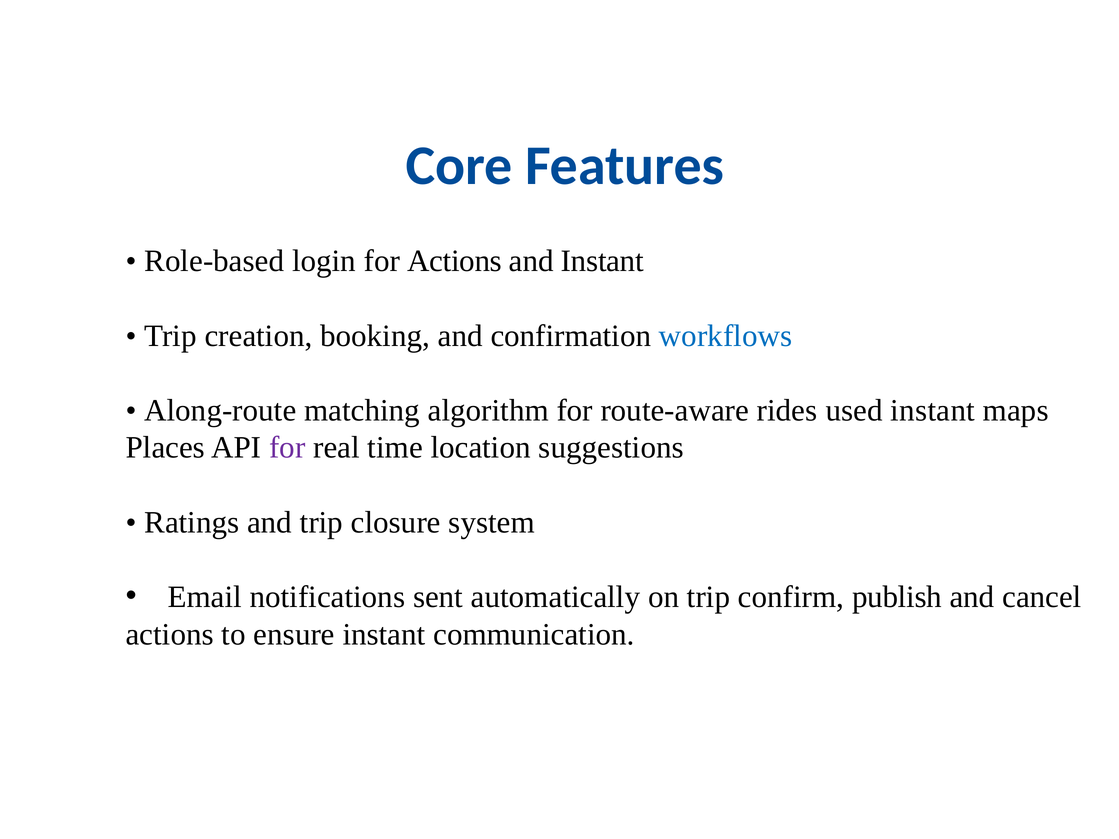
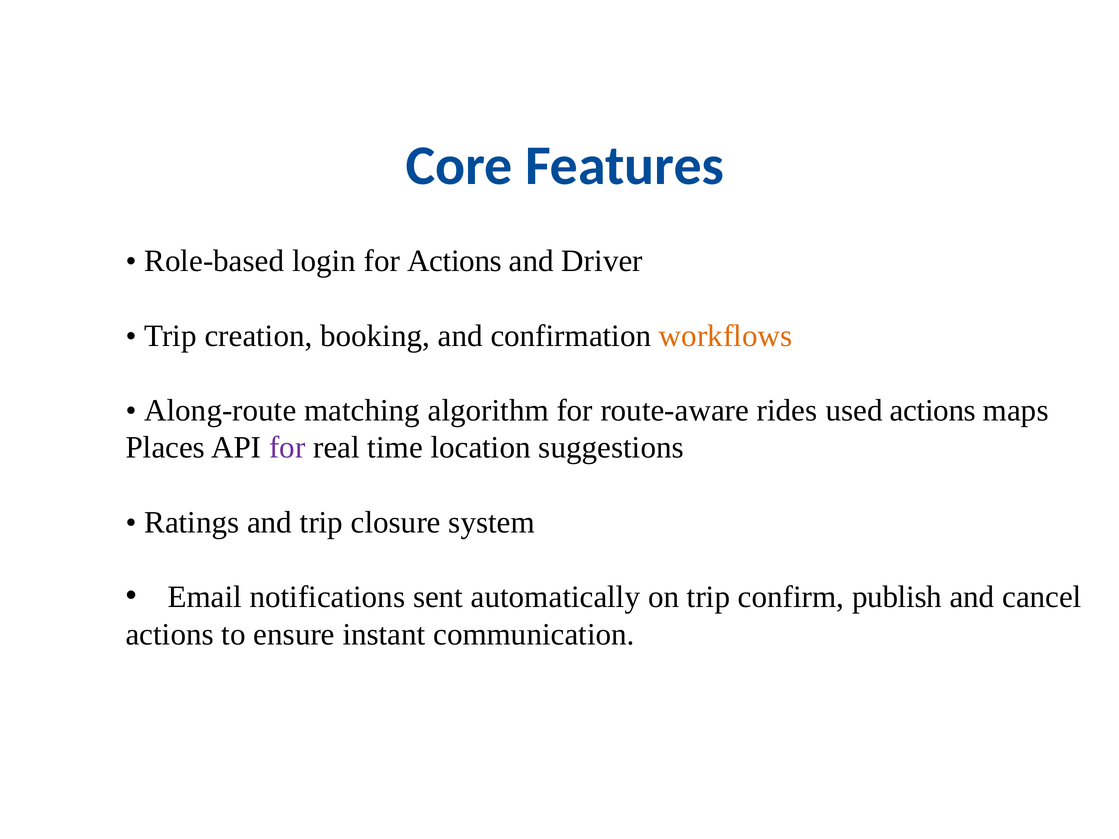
and Instant: Instant -> Driver (602, 261)
workflows colour: blue -> orange (726, 336)
used instant: instant -> actions (933, 411)
